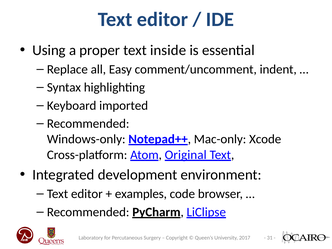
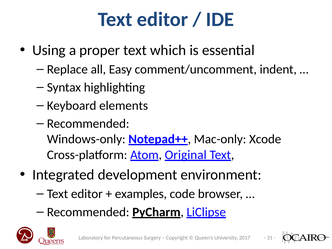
inside: inside -> which (168, 50)
imported: imported -> elements (124, 106)
